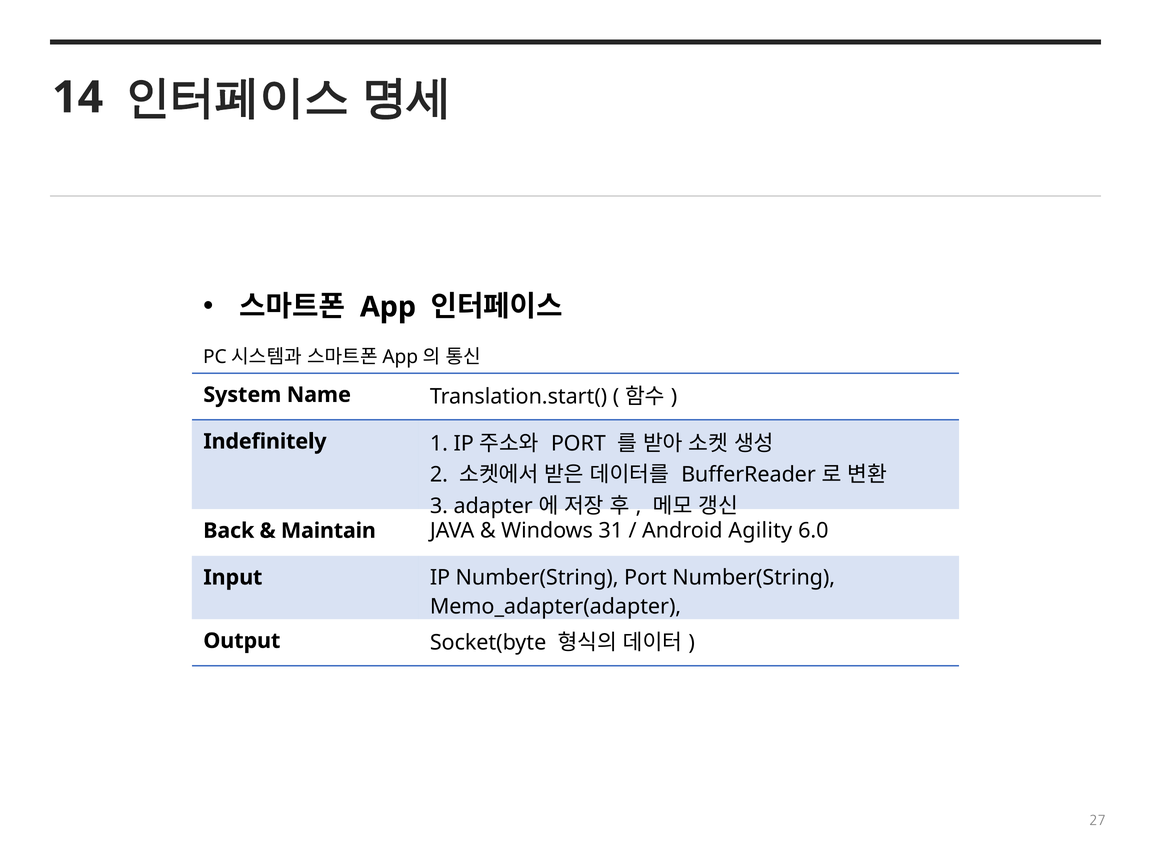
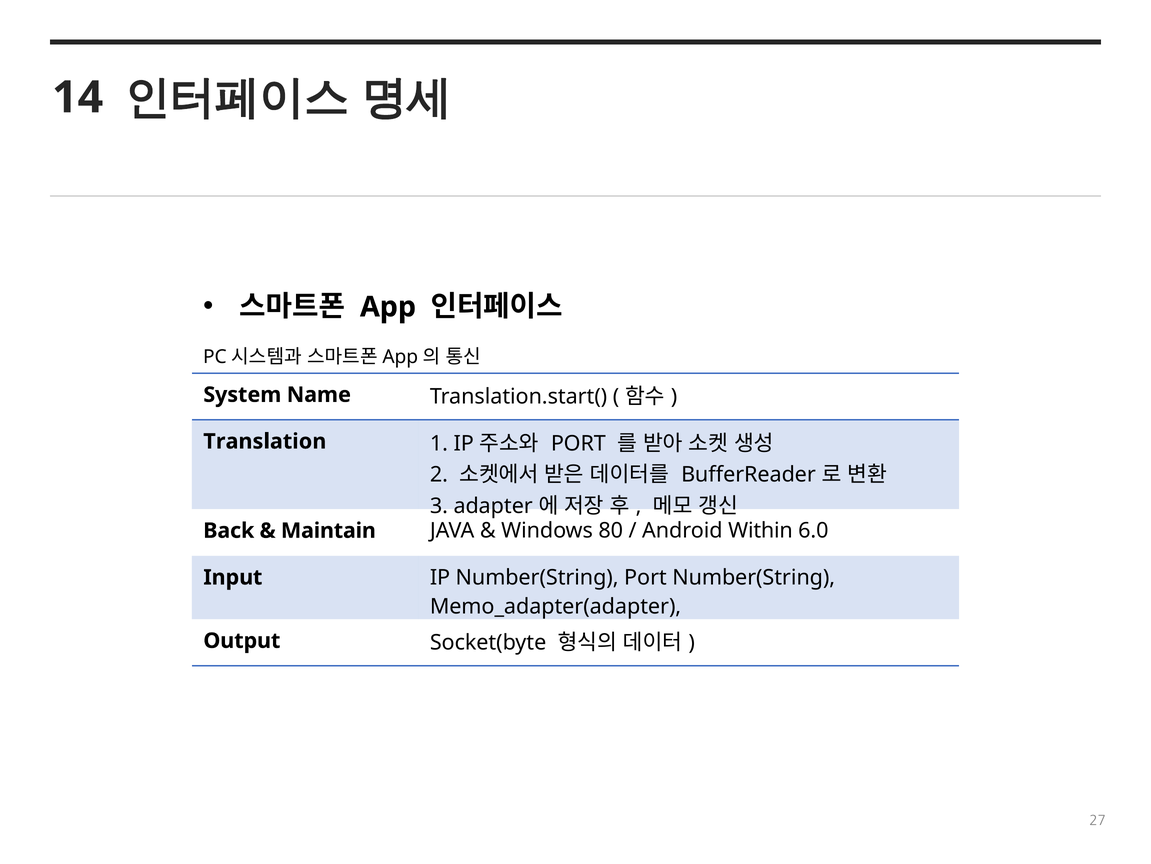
Indefinitely: Indefinitely -> Translation (265, 441)
31: 31 -> 80 (611, 530)
Agility: Agility -> Within (760, 530)
